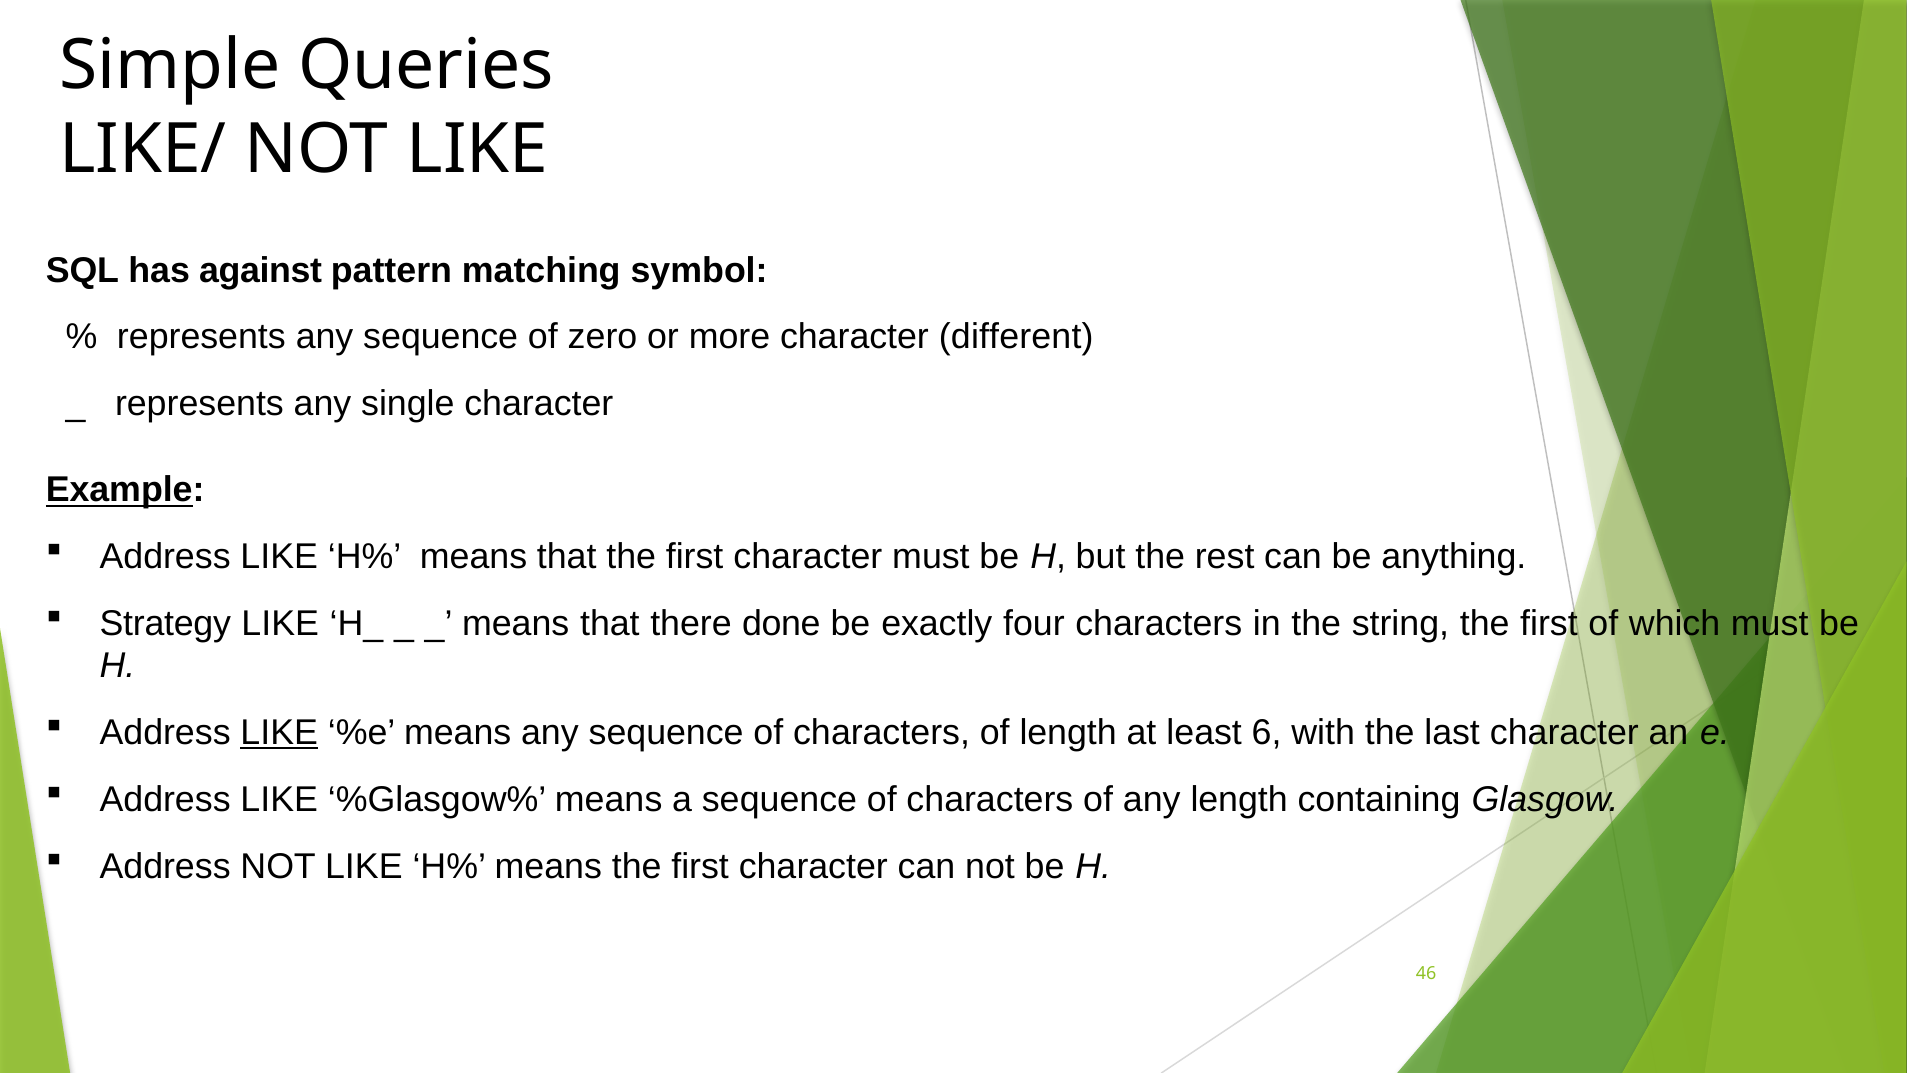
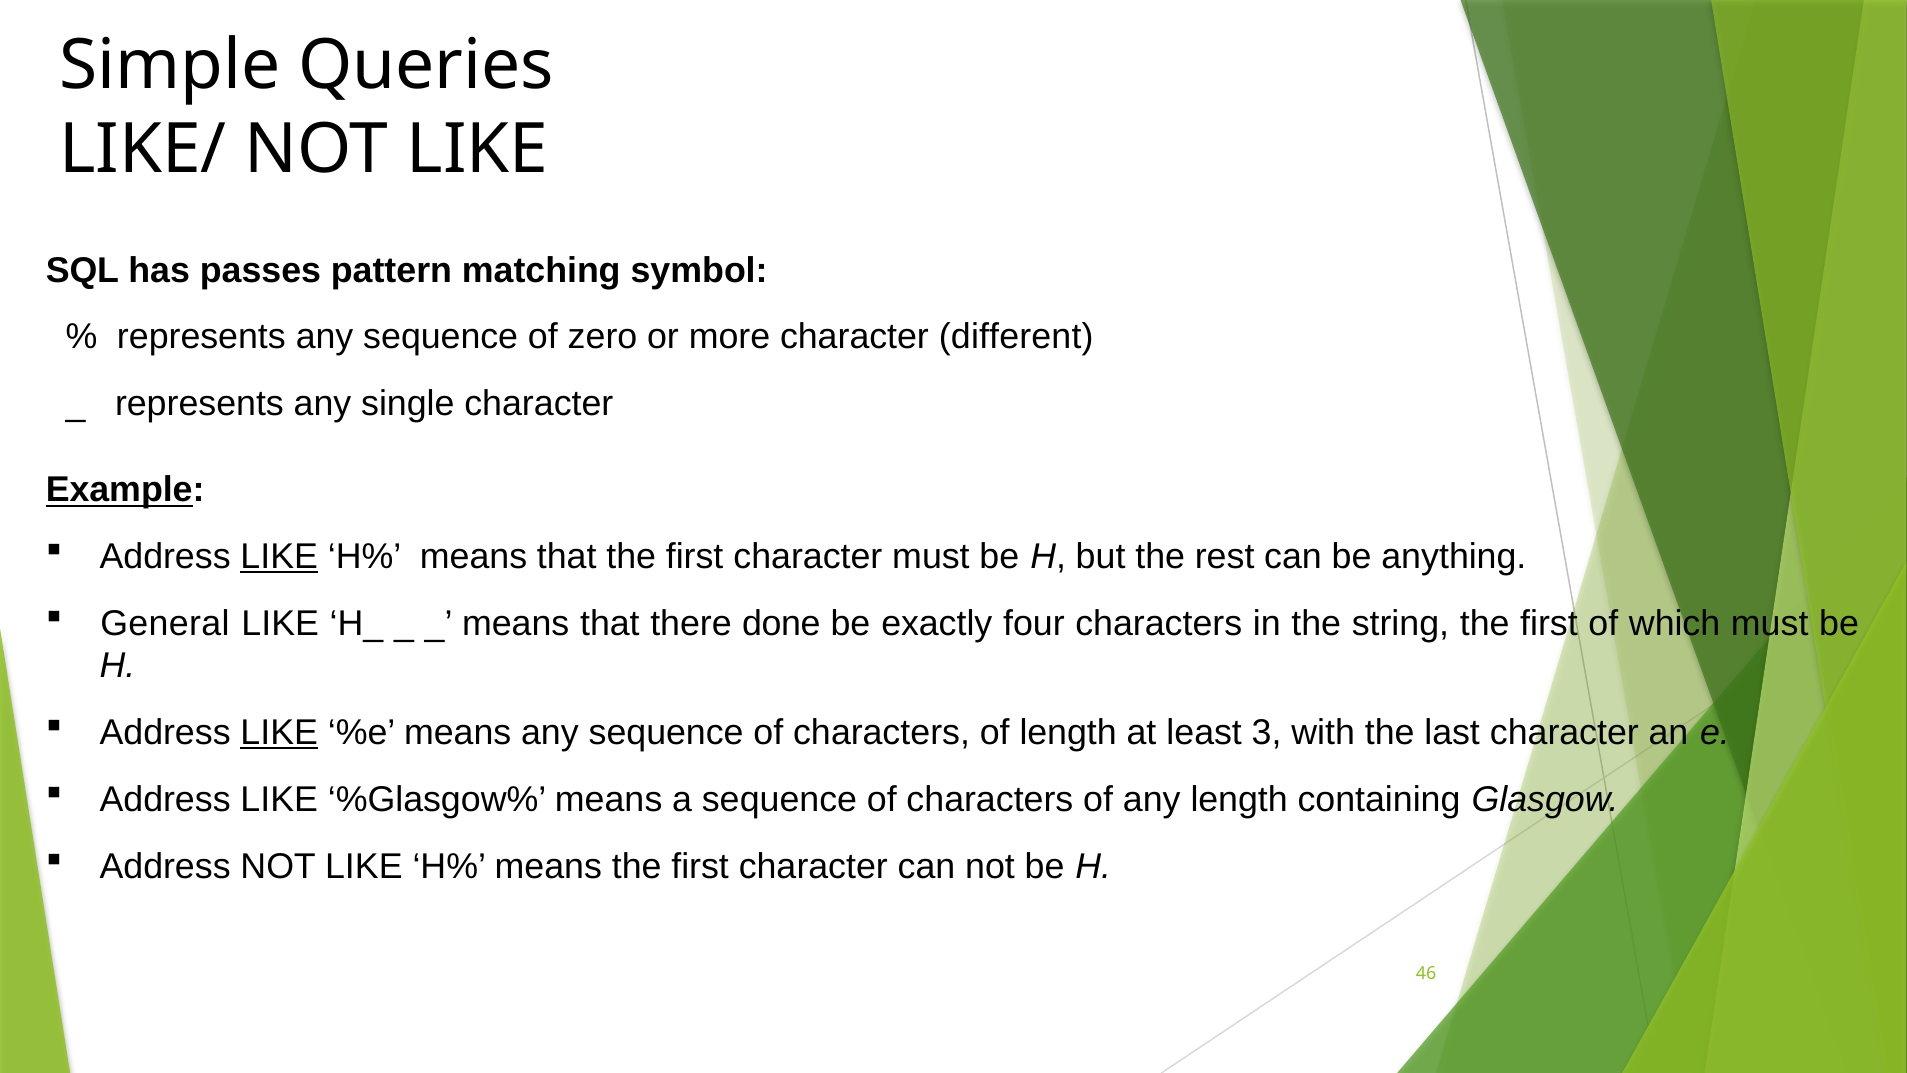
against: against -> passes (260, 270)
LIKE underline: none -> present (279, 556)
Strategy: Strategy -> General (165, 623)
6: 6 -> 3 (1267, 733)
